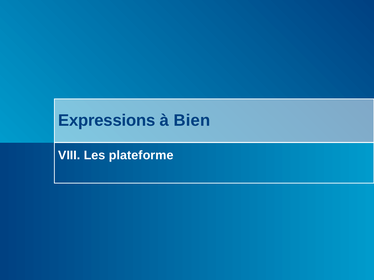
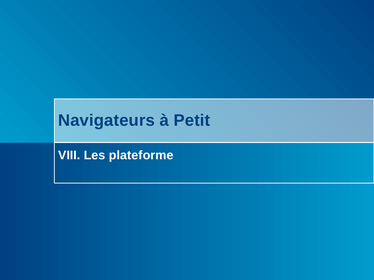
Expressions: Expressions -> Navigateurs (107, 121)
Bien: Bien -> Petit (192, 121)
